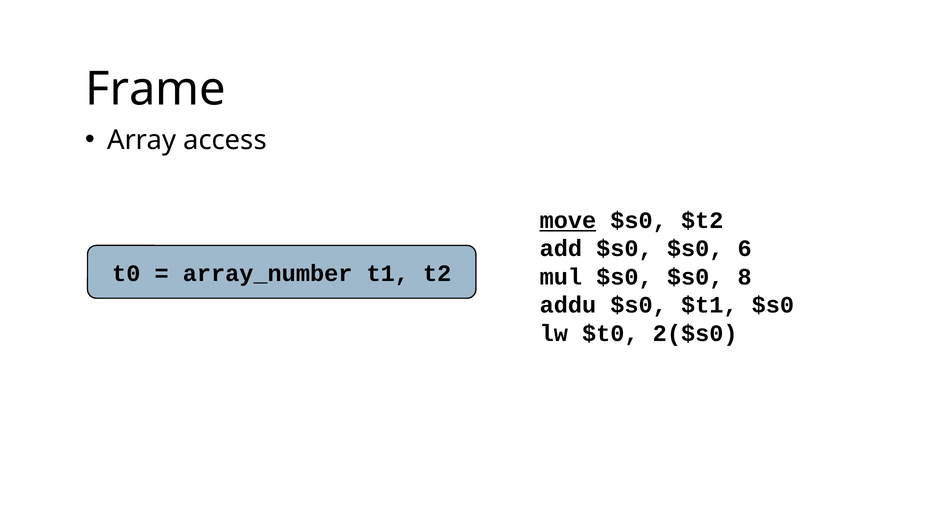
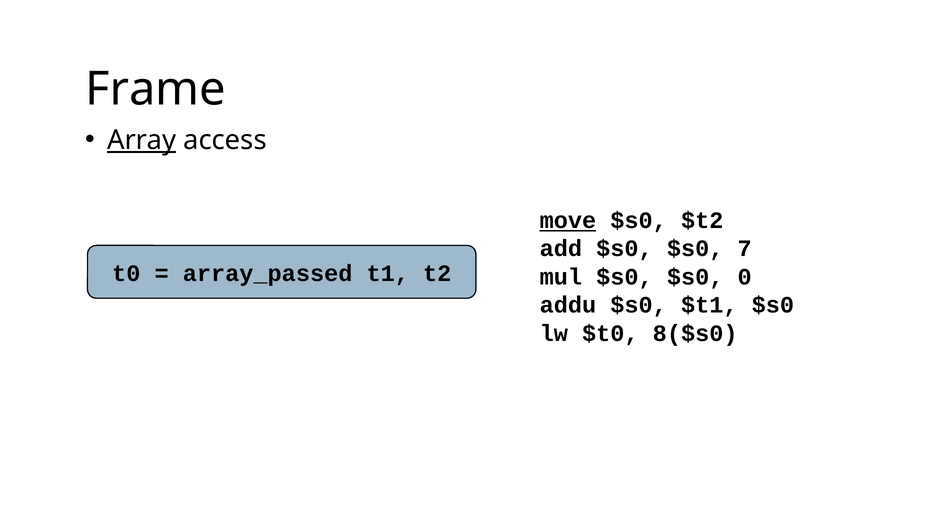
Array underline: none -> present (142, 140)
6: 6 -> 7 (745, 249)
array_number: array_number -> array_passed (268, 273)
8: 8 -> 0 (745, 277)
2($s0: 2($s0 -> 8($s0 (695, 333)
